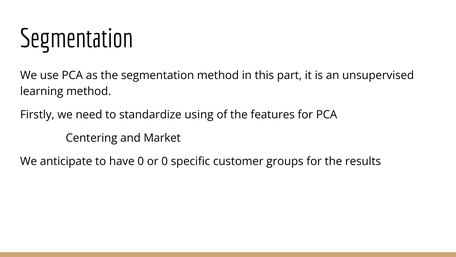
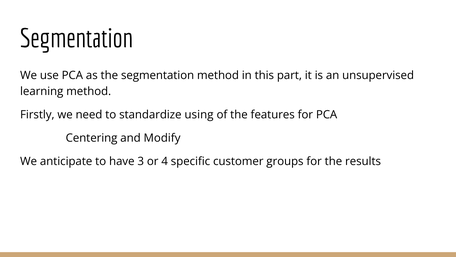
Market: Market -> Modify (162, 138)
have 0: 0 -> 3 (141, 161)
or 0: 0 -> 4 (165, 161)
